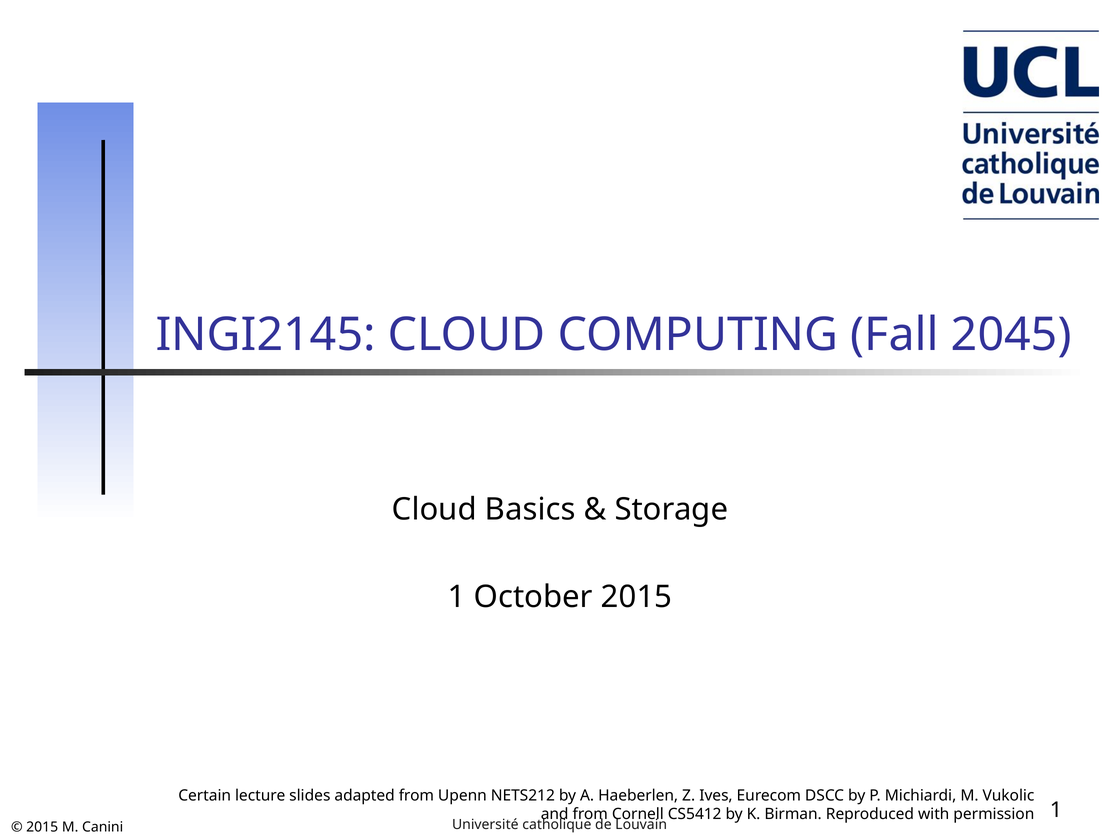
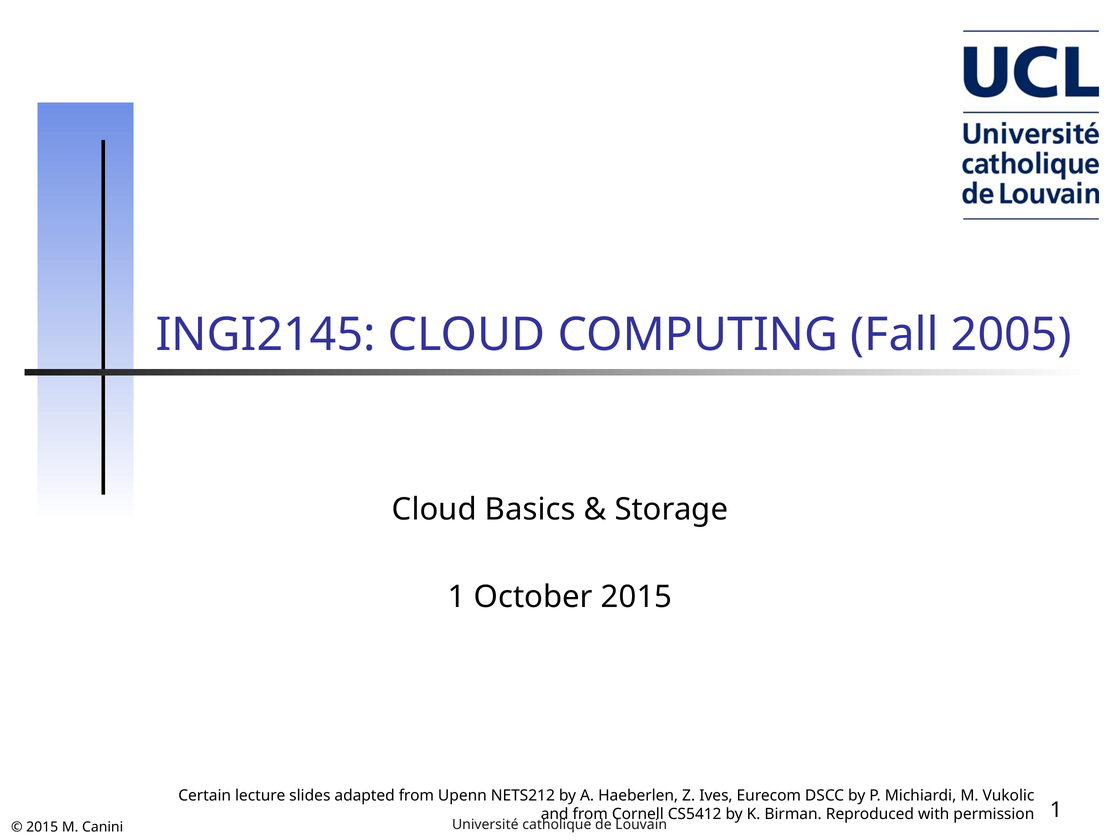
2045: 2045 -> 2005 (1011, 335)
